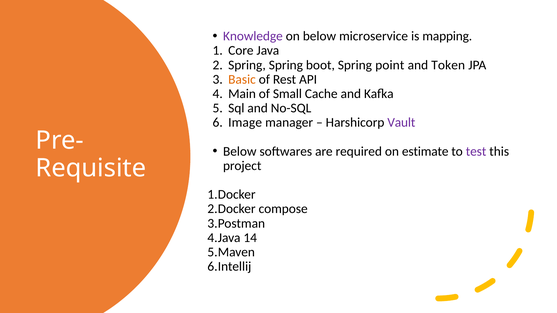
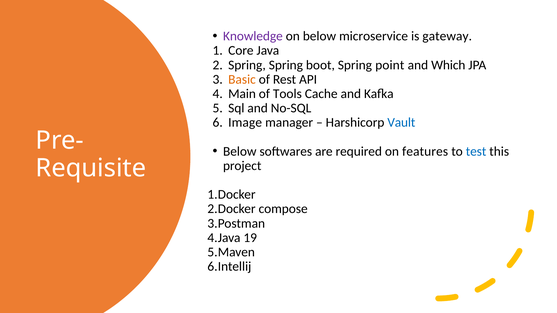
mapping: mapping -> gateway (447, 36)
Token: Token -> Which (448, 65)
Small: Small -> Tools (287, 94)
Vault colour: purple -> blue (401, 123)
estimate: estimate -> features (425, 151)
test colour: purple -> blue (476, 151)
14: 14 -> 19 (250, 238)
